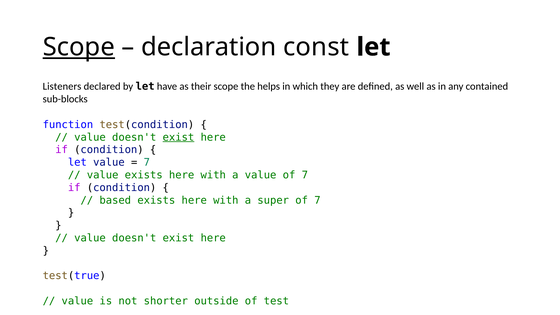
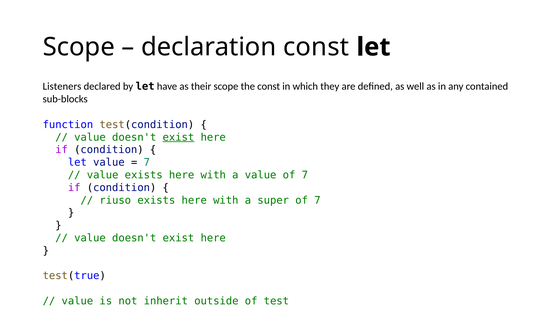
Scope underline: present -> none (79, 47)
the helps: helps -> const (269, 86)
based: based -> riuso (115, 200)
shorter: shorter -> inherit (166, 301)
